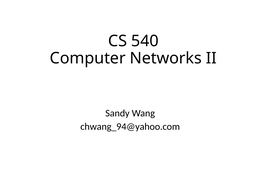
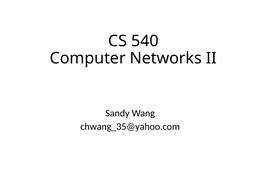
chwang_94@yahoo.com: chwang_94@yahoo.com -> chwang_35@yahoo.com (130, 127)
